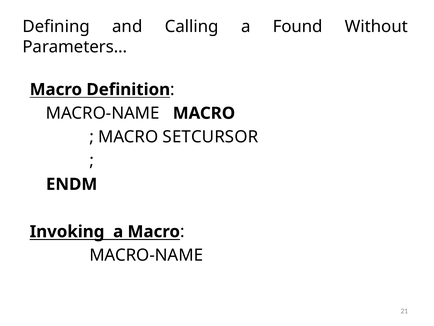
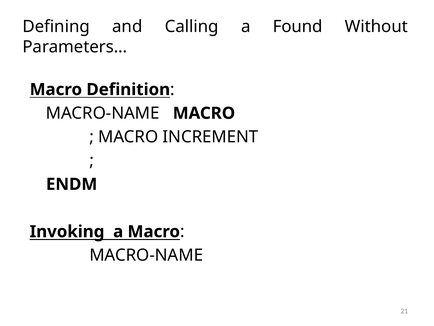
SETCURSOR: SETCURSOR -> INCREMENT (210, 137)
